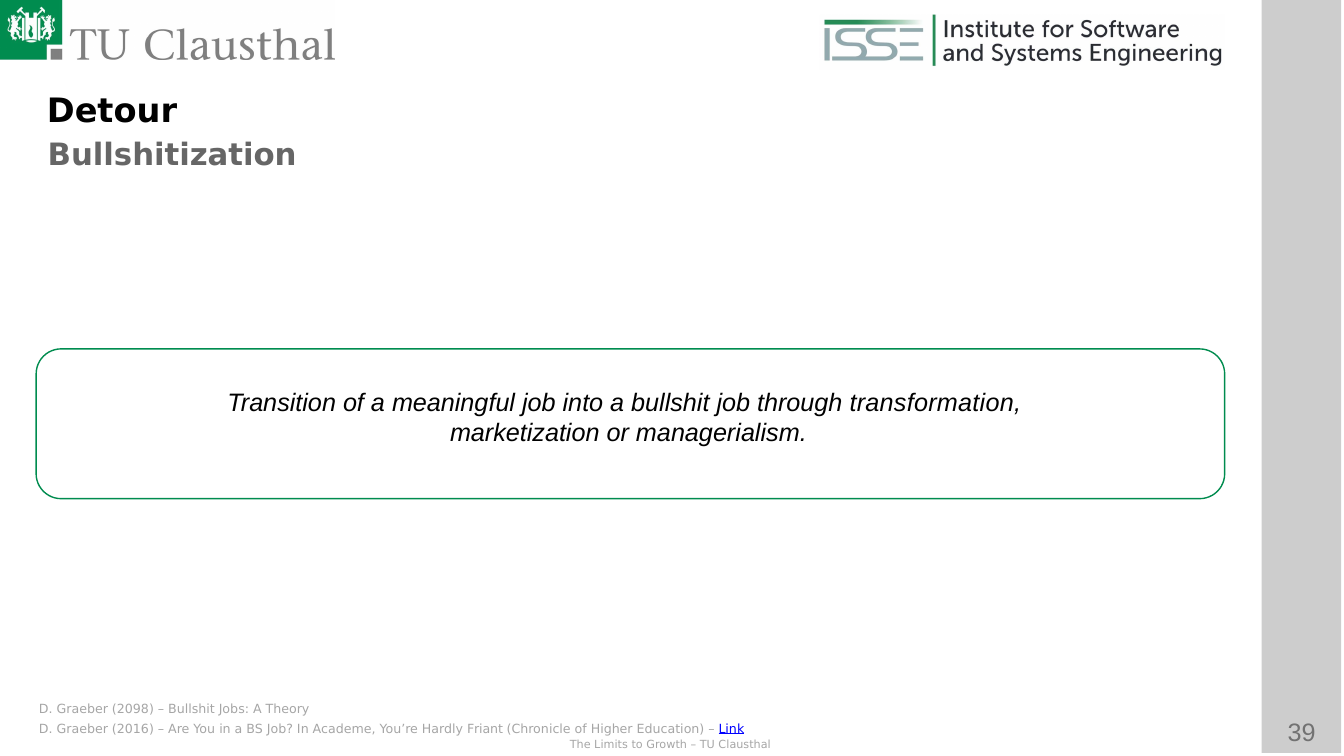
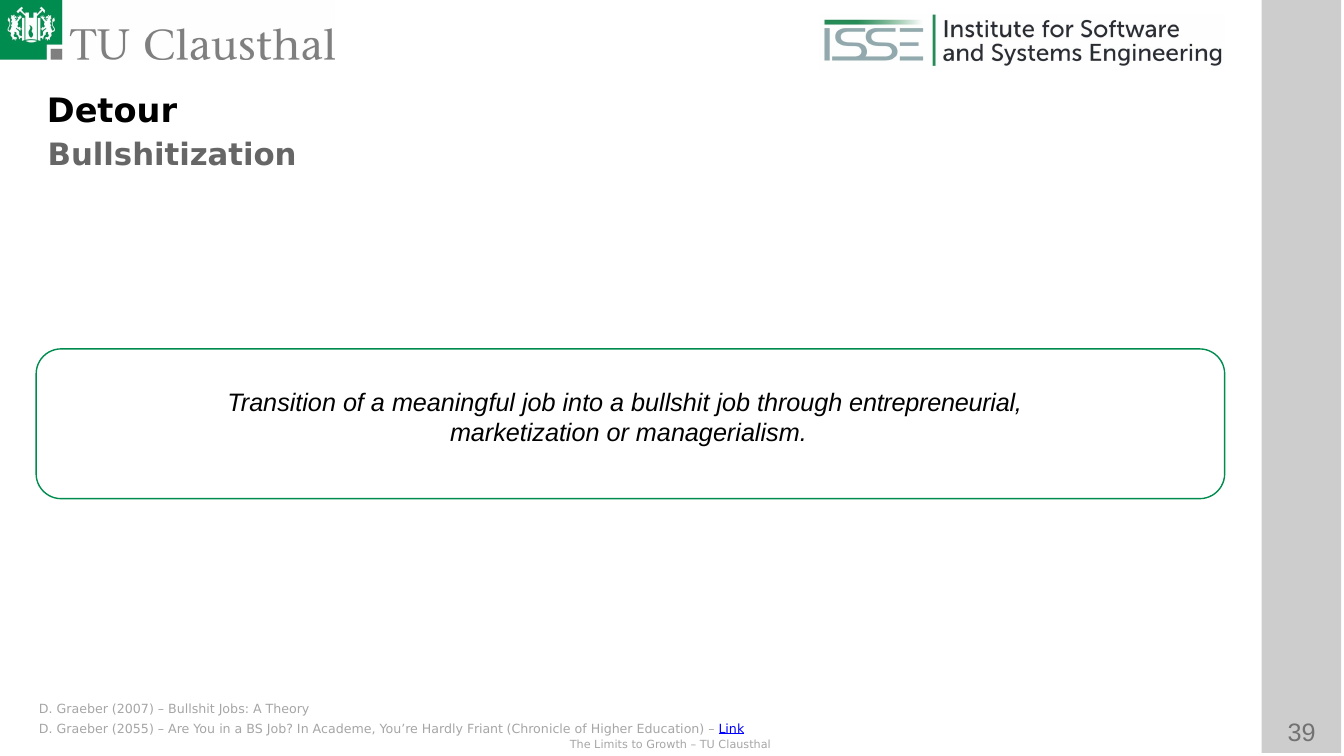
transformation: transformation -> entrepreneurial (936, 403)
2098: 2098 -> 2007 (133, 709)
2016: 2016 -> 2055 (133, 729)
